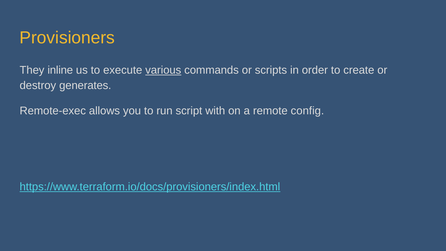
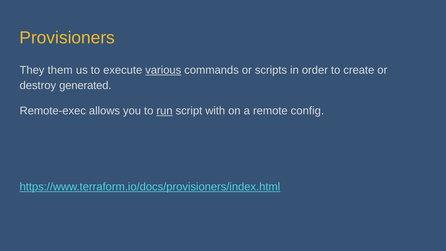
inline: inline -> them (60, 70)
generates: generates -> generated (85, 86)
run underline: none -> present (164, 111)
